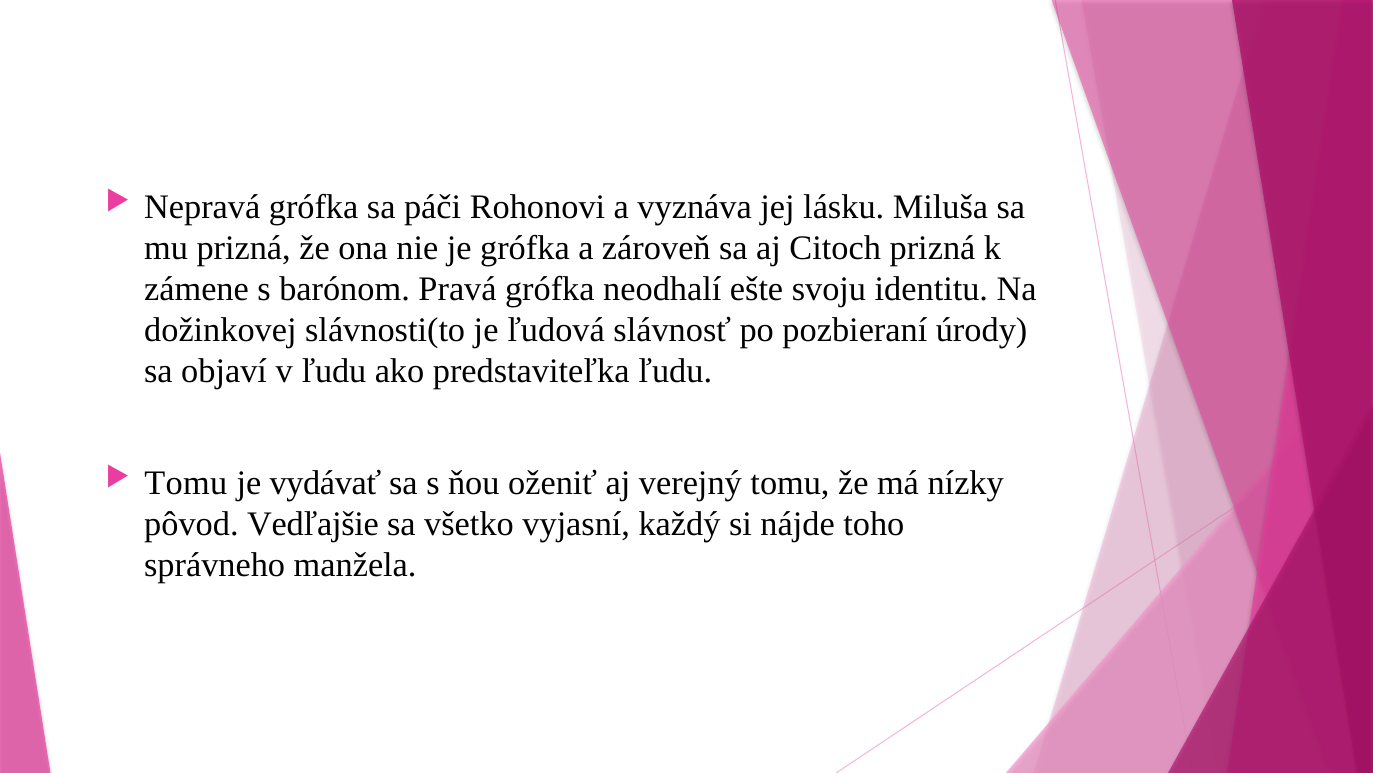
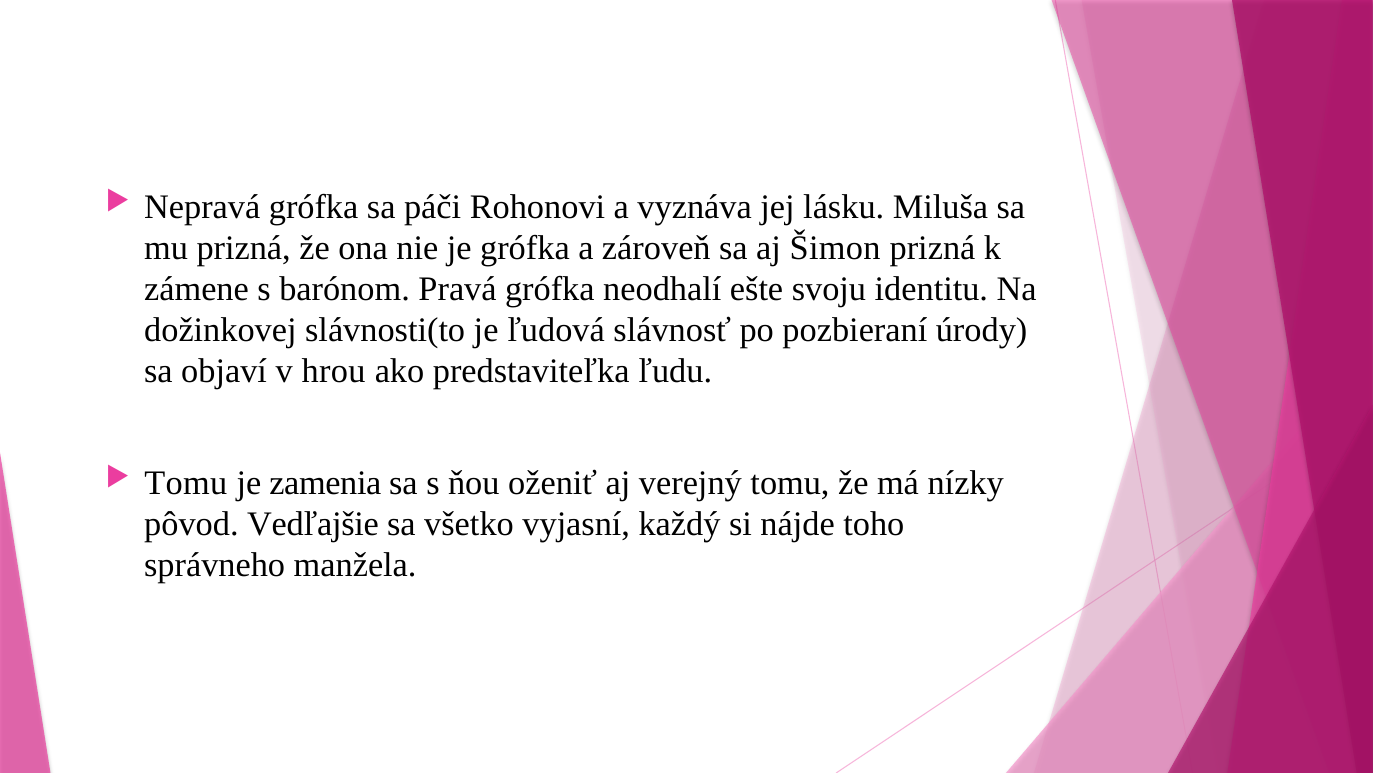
Citoch: Citoch -> Šimon (835, 248)
v ľudu: ľudu -> hrou (334, 371)
vydávať: vydávať -> zamenia (325, 482)
